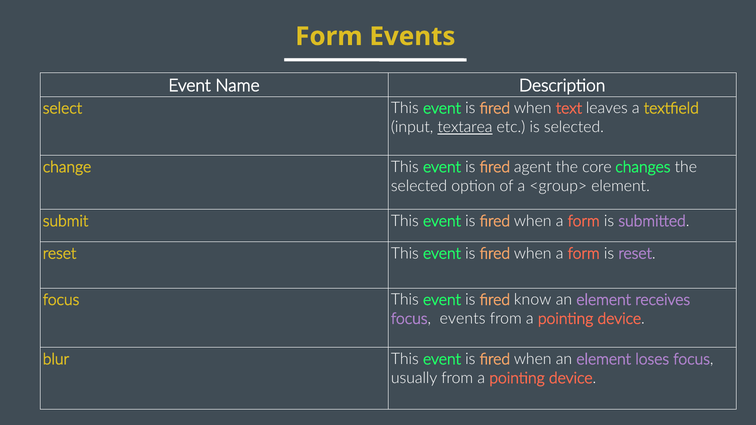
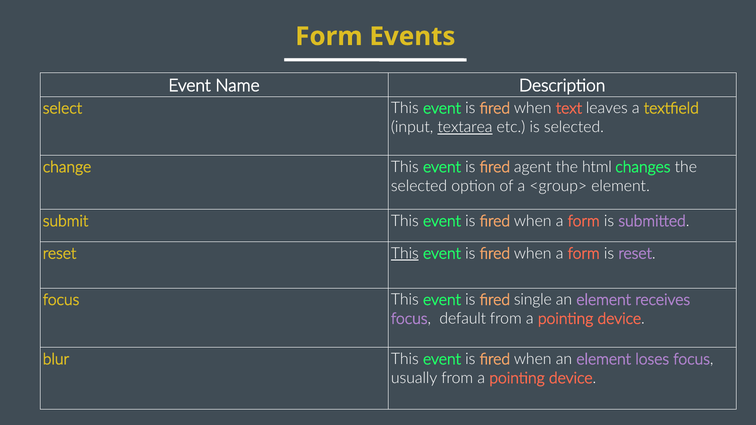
core: core -> html (597, 167)
This underline: none -> present (405, 254)
know: know -> single (533, 300)
focus events: events -> default (463, 319)
